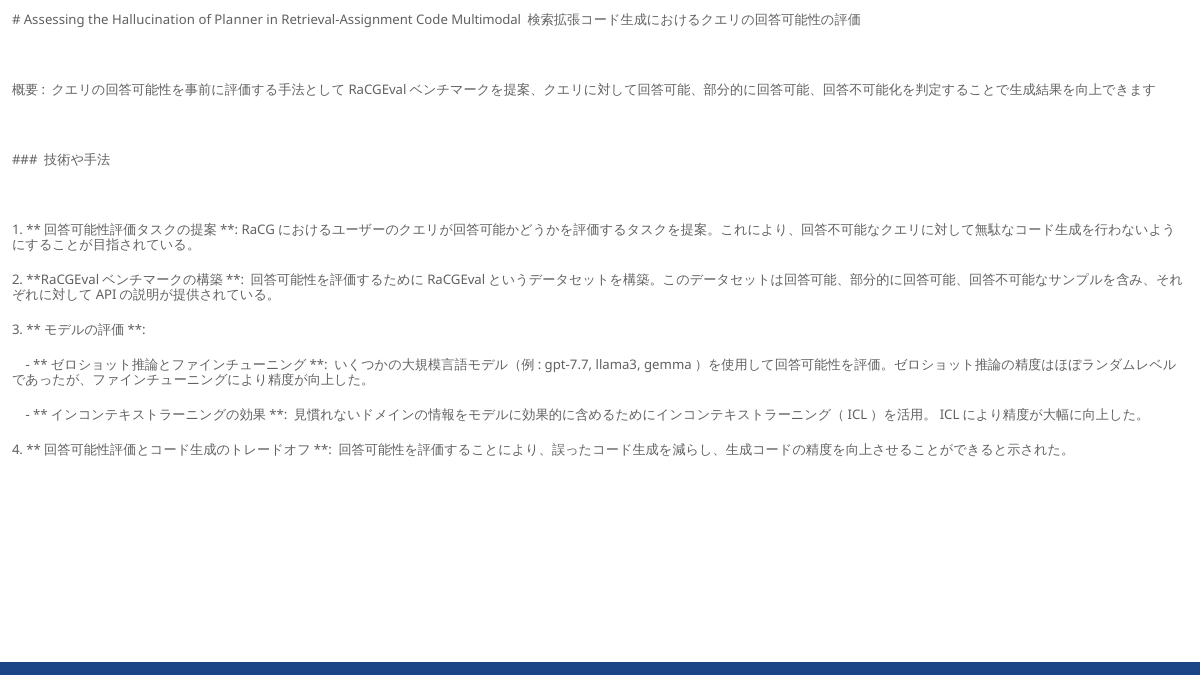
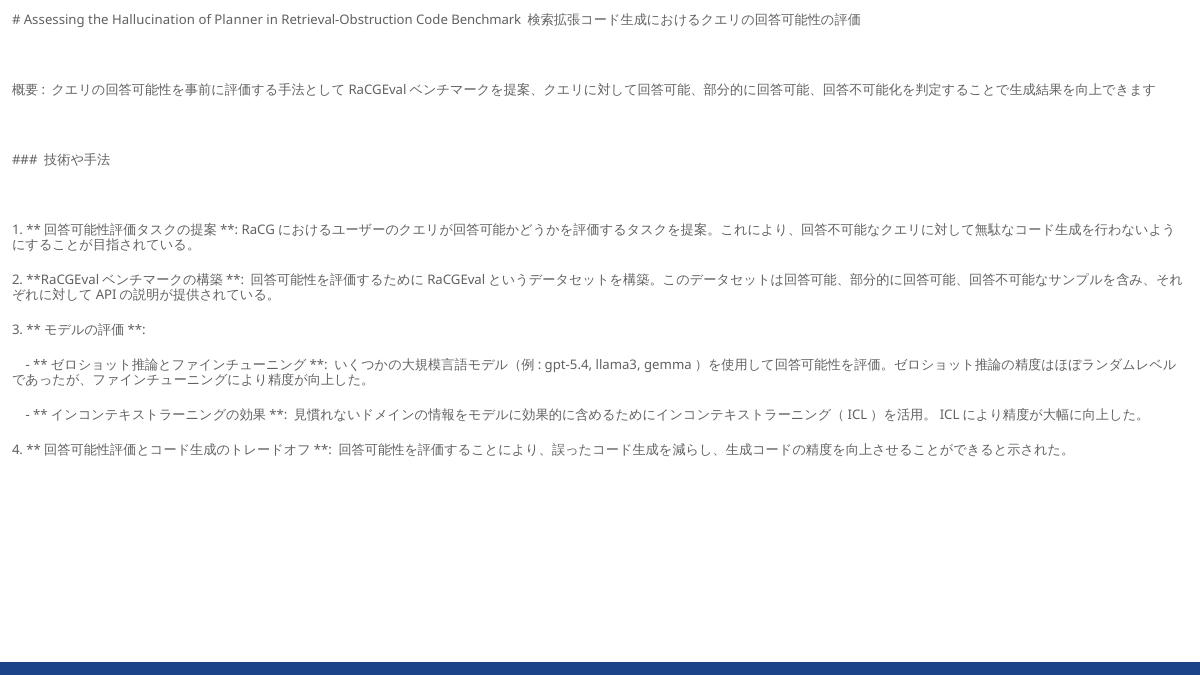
Retrieval-Assignment: Retrieval-Assignment -> Retrieval-Obstruction (347, 20)
Multimodal: Multimodal -> Benchmark (486, 20)
gpt-7.7: gpt-7.7 -> gpt-5.4 (568, 365)
